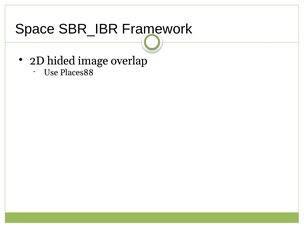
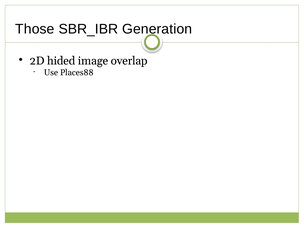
Space: Space -> Those (35, 29)
Framework: Framework -> Generation (157, 29)
